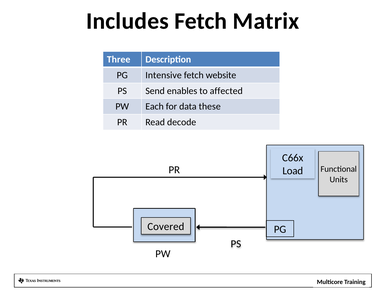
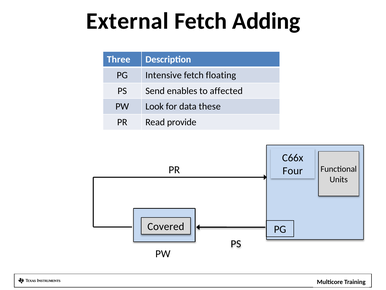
Includes: Includes -> External (127, 21)
Matrix: Matrix -> Adding (266, 21)
website: website -> floating (221, 75)
Each: Each -> Look (155, 106)
decode: decode -> provide (182, 122)
Load: Load -> Four (293, 170)
